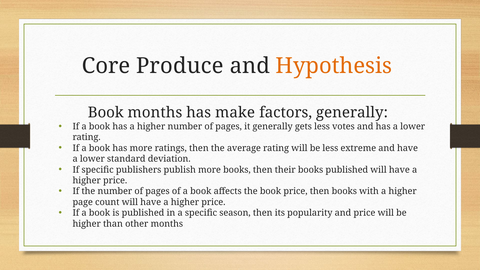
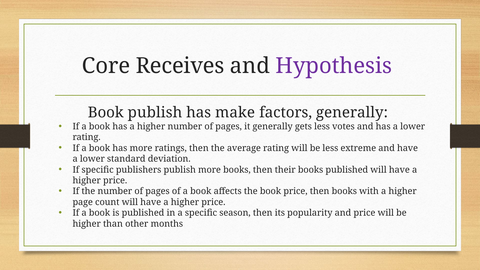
Produce: Produce -> Receives (180, 66)
Hypothesis colour: orange -> purple (334, 66)
Book months: months -> publish (155, 113)
